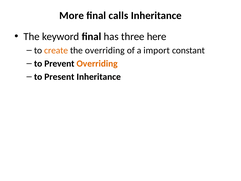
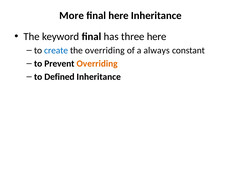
final calls: calls -> here (118, 16)
create colour: orange -> blue (56, 50)
import: import -> always (157, 50)
Present: Present -> Defined (59, 77)
